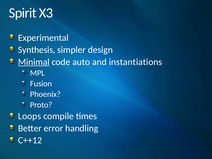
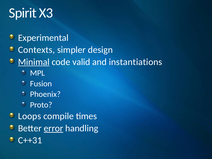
Synthesis: Synthesis -> Contexts (37, 50)
auto: auto -> valid (81, 62)
error underline: none -> present (53, 128)
C++12: C++12 -> C++31 (30, 140)
